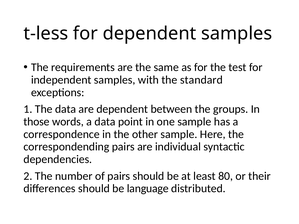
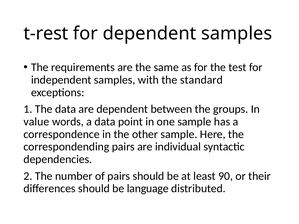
t-less: t-less -> t-rest (46, 33)
those: those -> value (36, 122)
80: 80 -> 90 (226, 176)
